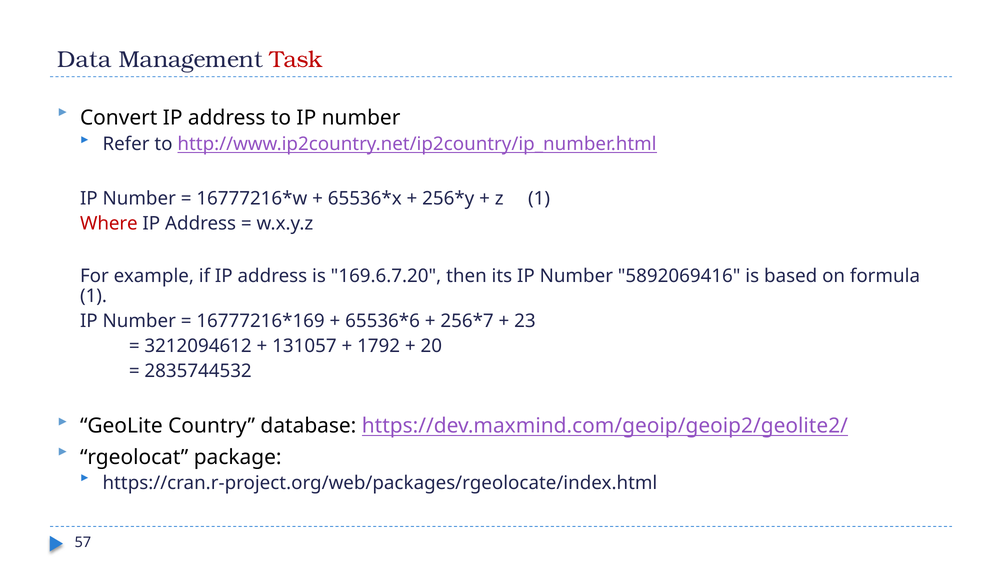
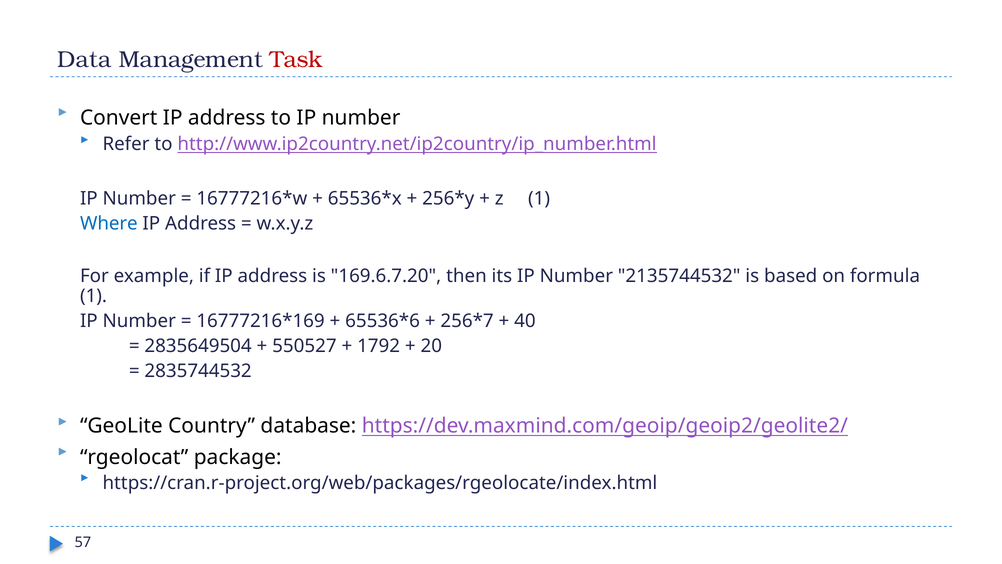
Where colour: red -> blue (109, 224)
5892069416: 5892069416 -> 2135744532 (679, 276)
23: 23 -> 40 (525, 321)
3212094612: 3212094612 -> 2835649504 (198, 346)
131057: 131057 -> 550527 (304, 346)
